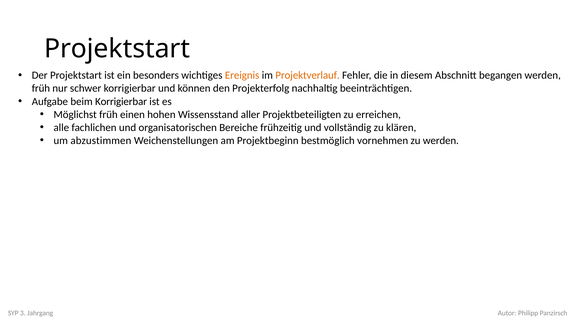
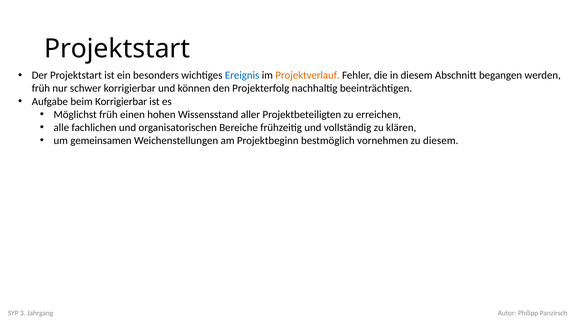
Ereignis colour: orange -> blue (242, 75)
abzustimmen: abzustimmen -> gemeinsamen (101, 141)
zu werden: werden -> diesem (441, 141)
